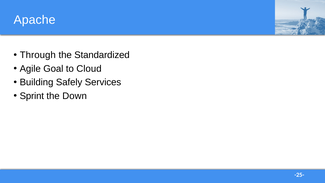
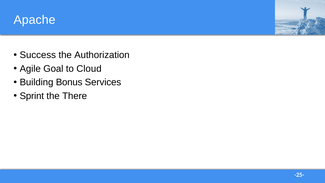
Through: Through -> Success (38, 55)
Standardized: Standardized -> Authorization (102, 55)
Safely: Safely -> Bonus (69, 82)
Down: Down -> There (75, 96)
